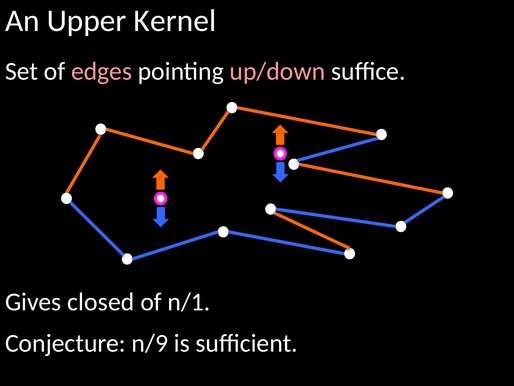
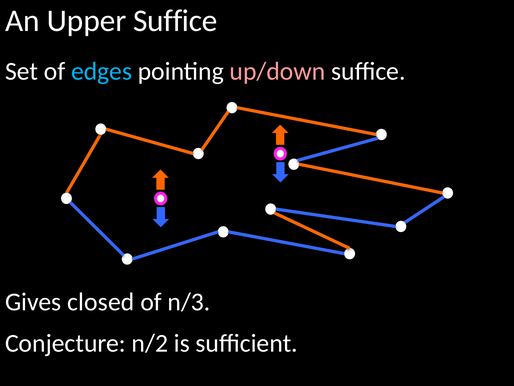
Upper Kernel: Kernel -> Suffice (175, 21)
edges colour: pink -> light blue (102, 71)
n/1: n/1 -> n/3 (189, 302)
n/9: n/9 -> n/2 (150, 343)
